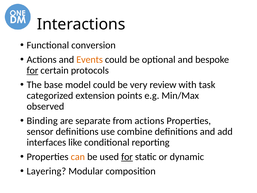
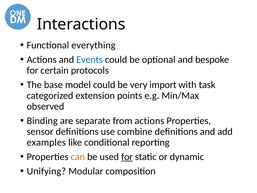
conversion: conversion -> everything (93, 45)
Events colour: orange -> blue (90, 60)
for underline: present -> none (32, 70)
review: review -> import (163, 85)
interfaces: interfaces -> examples (46, 142)
Layering: Layering -> Unifying (46, 171)
